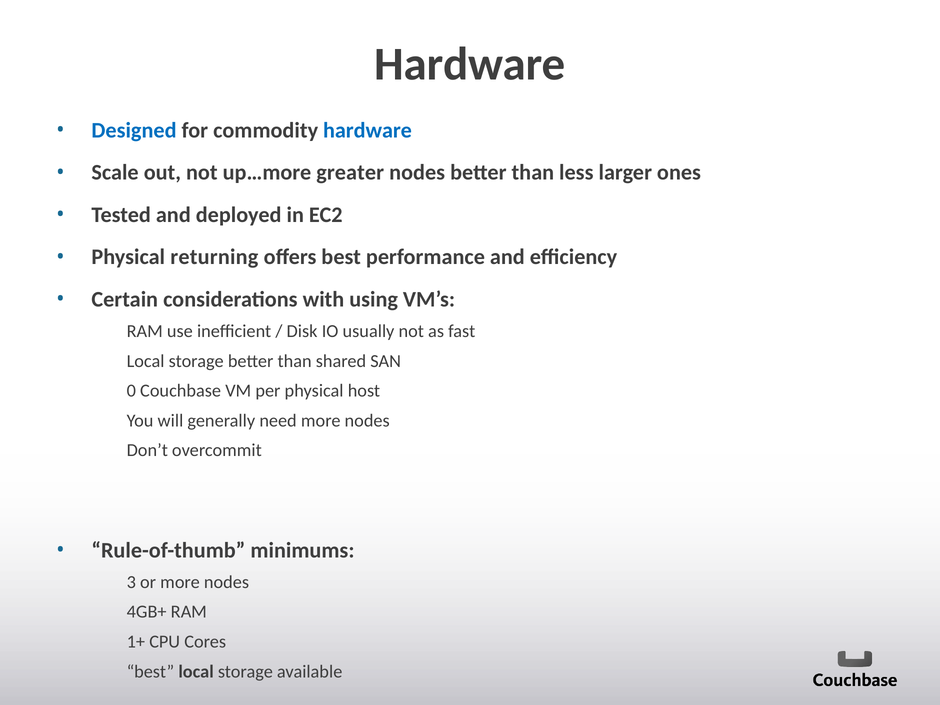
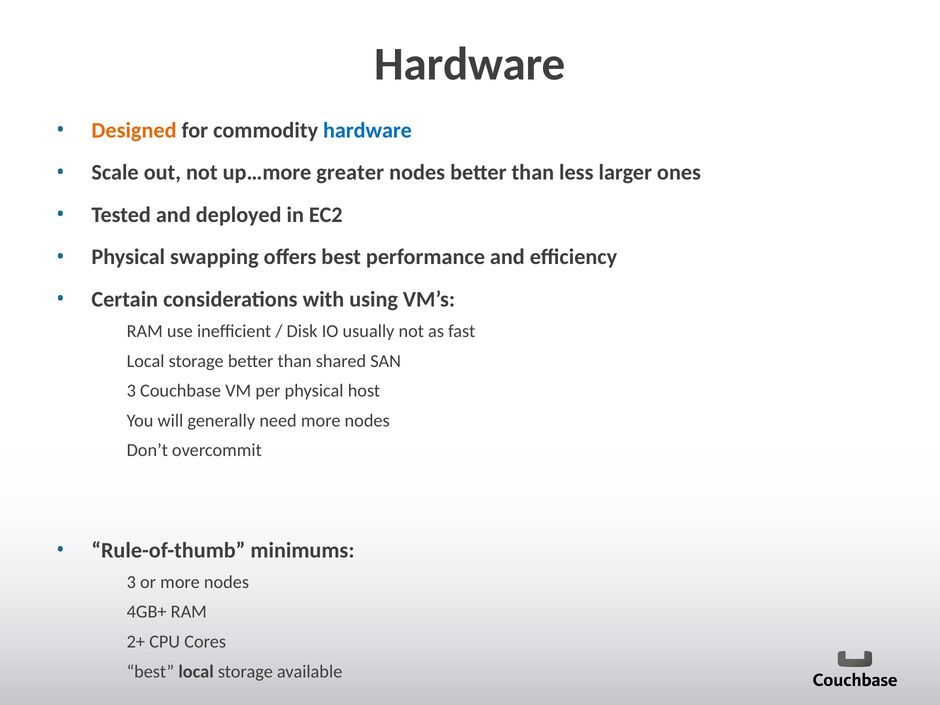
Designed colour: blue -> orange (134, 130)
returning: returning -> swapping (214, 257)
0: 0 -> 3 (131, 391)
1+: 1+ -> 2+ (136, 642)
